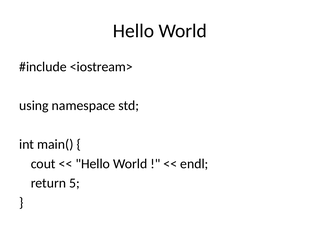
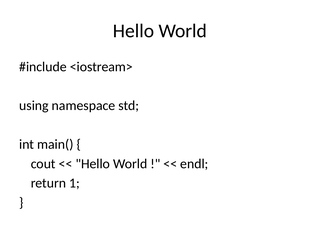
5: 5 -> 1 (74, 183)
